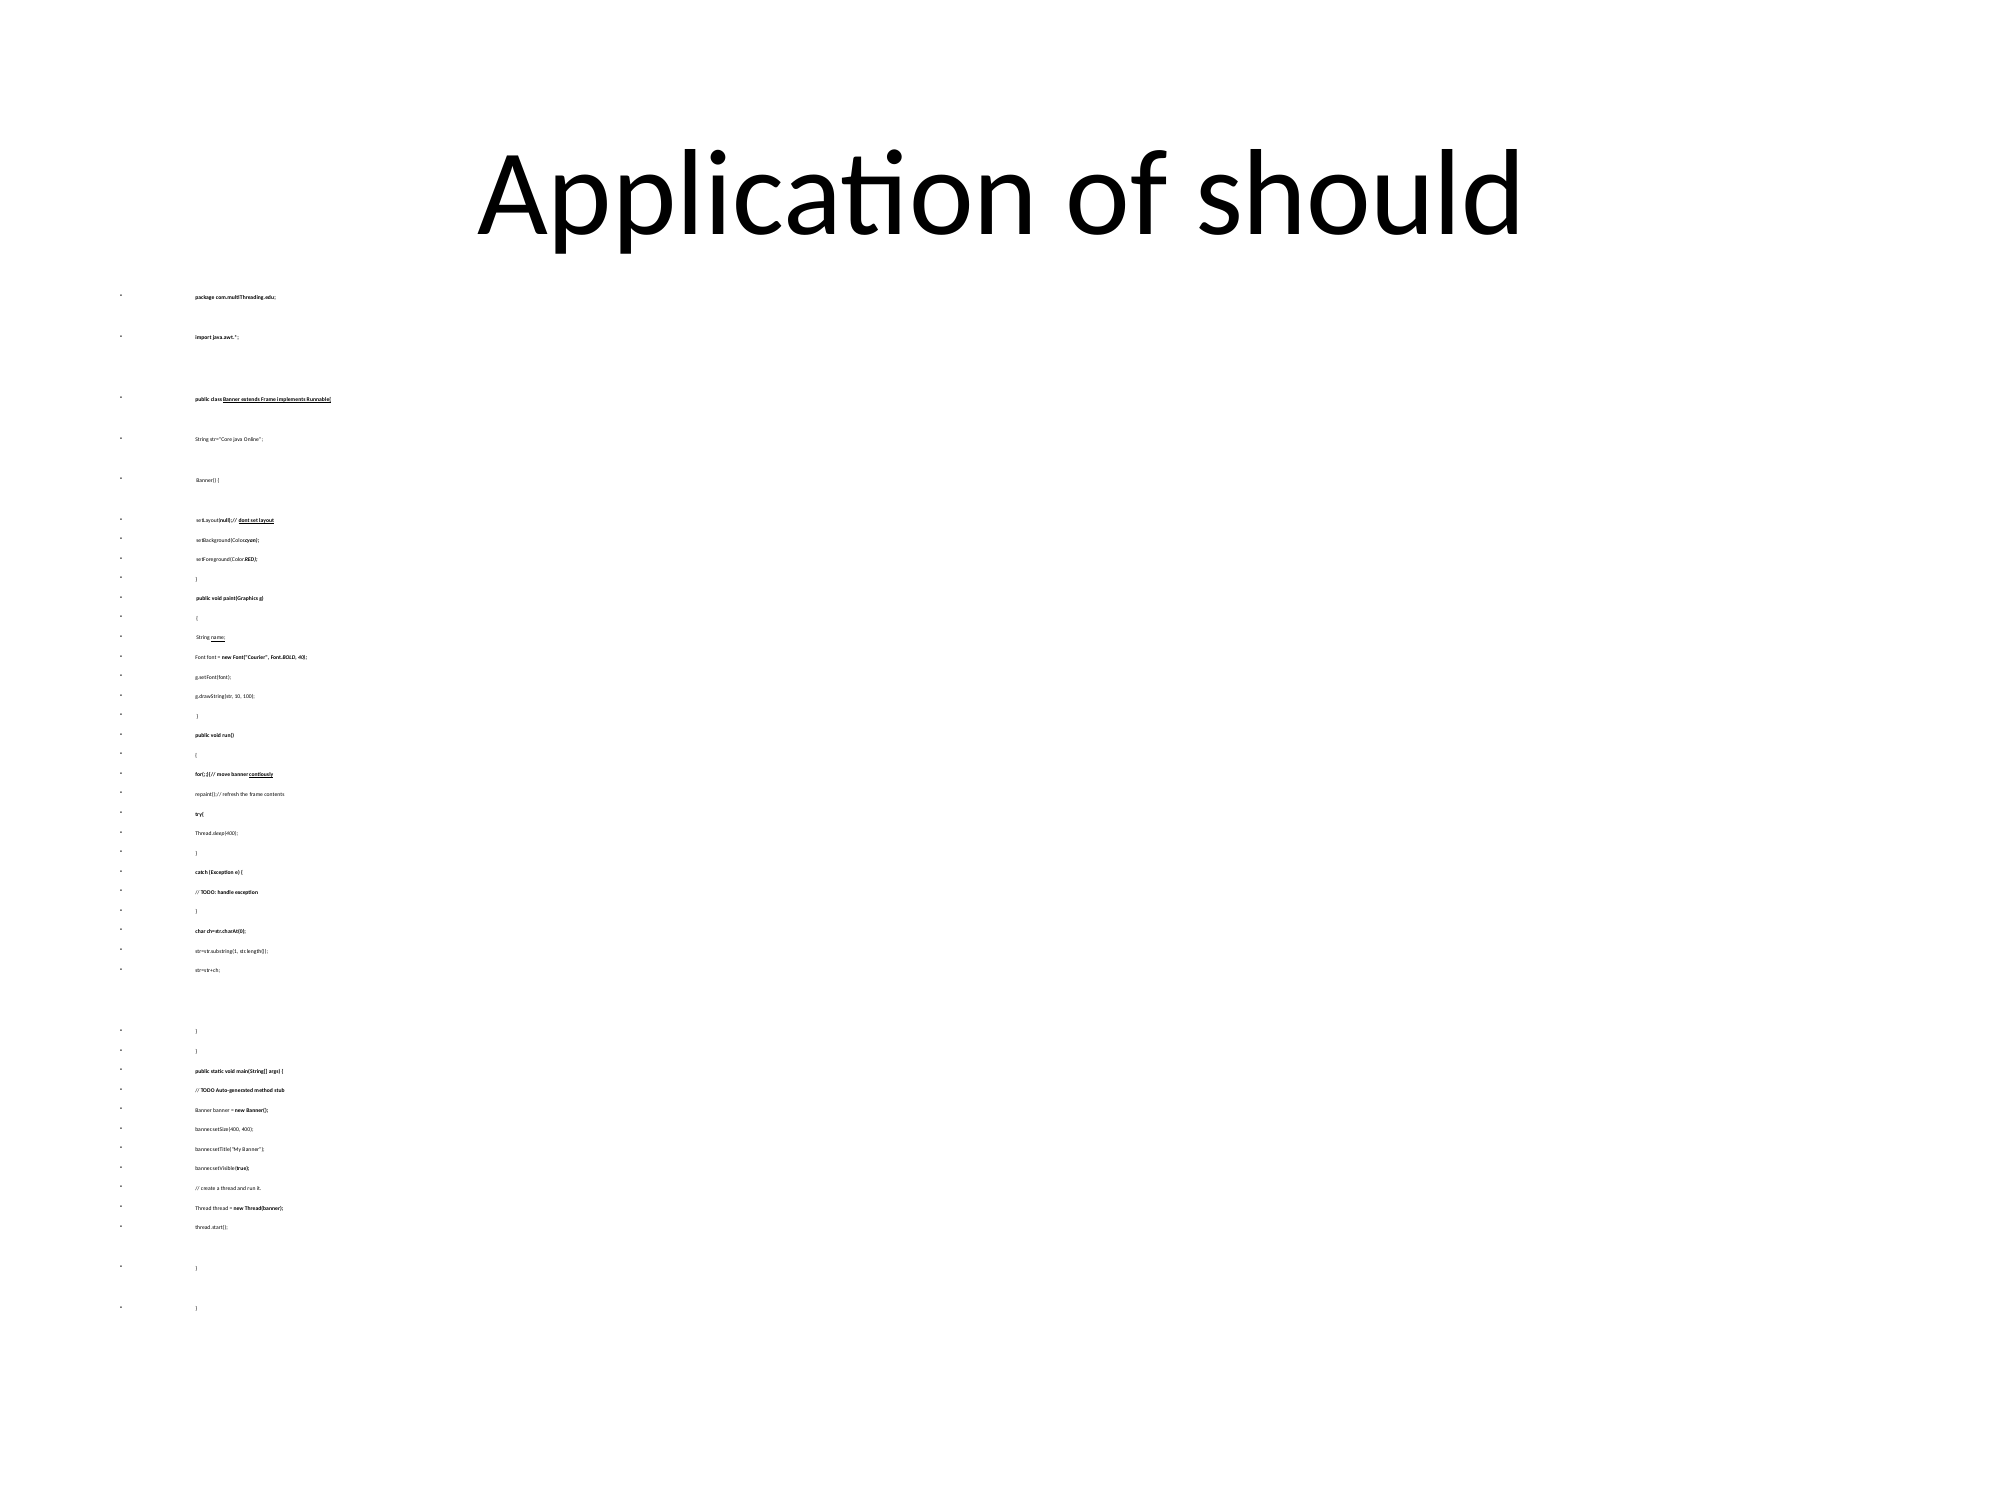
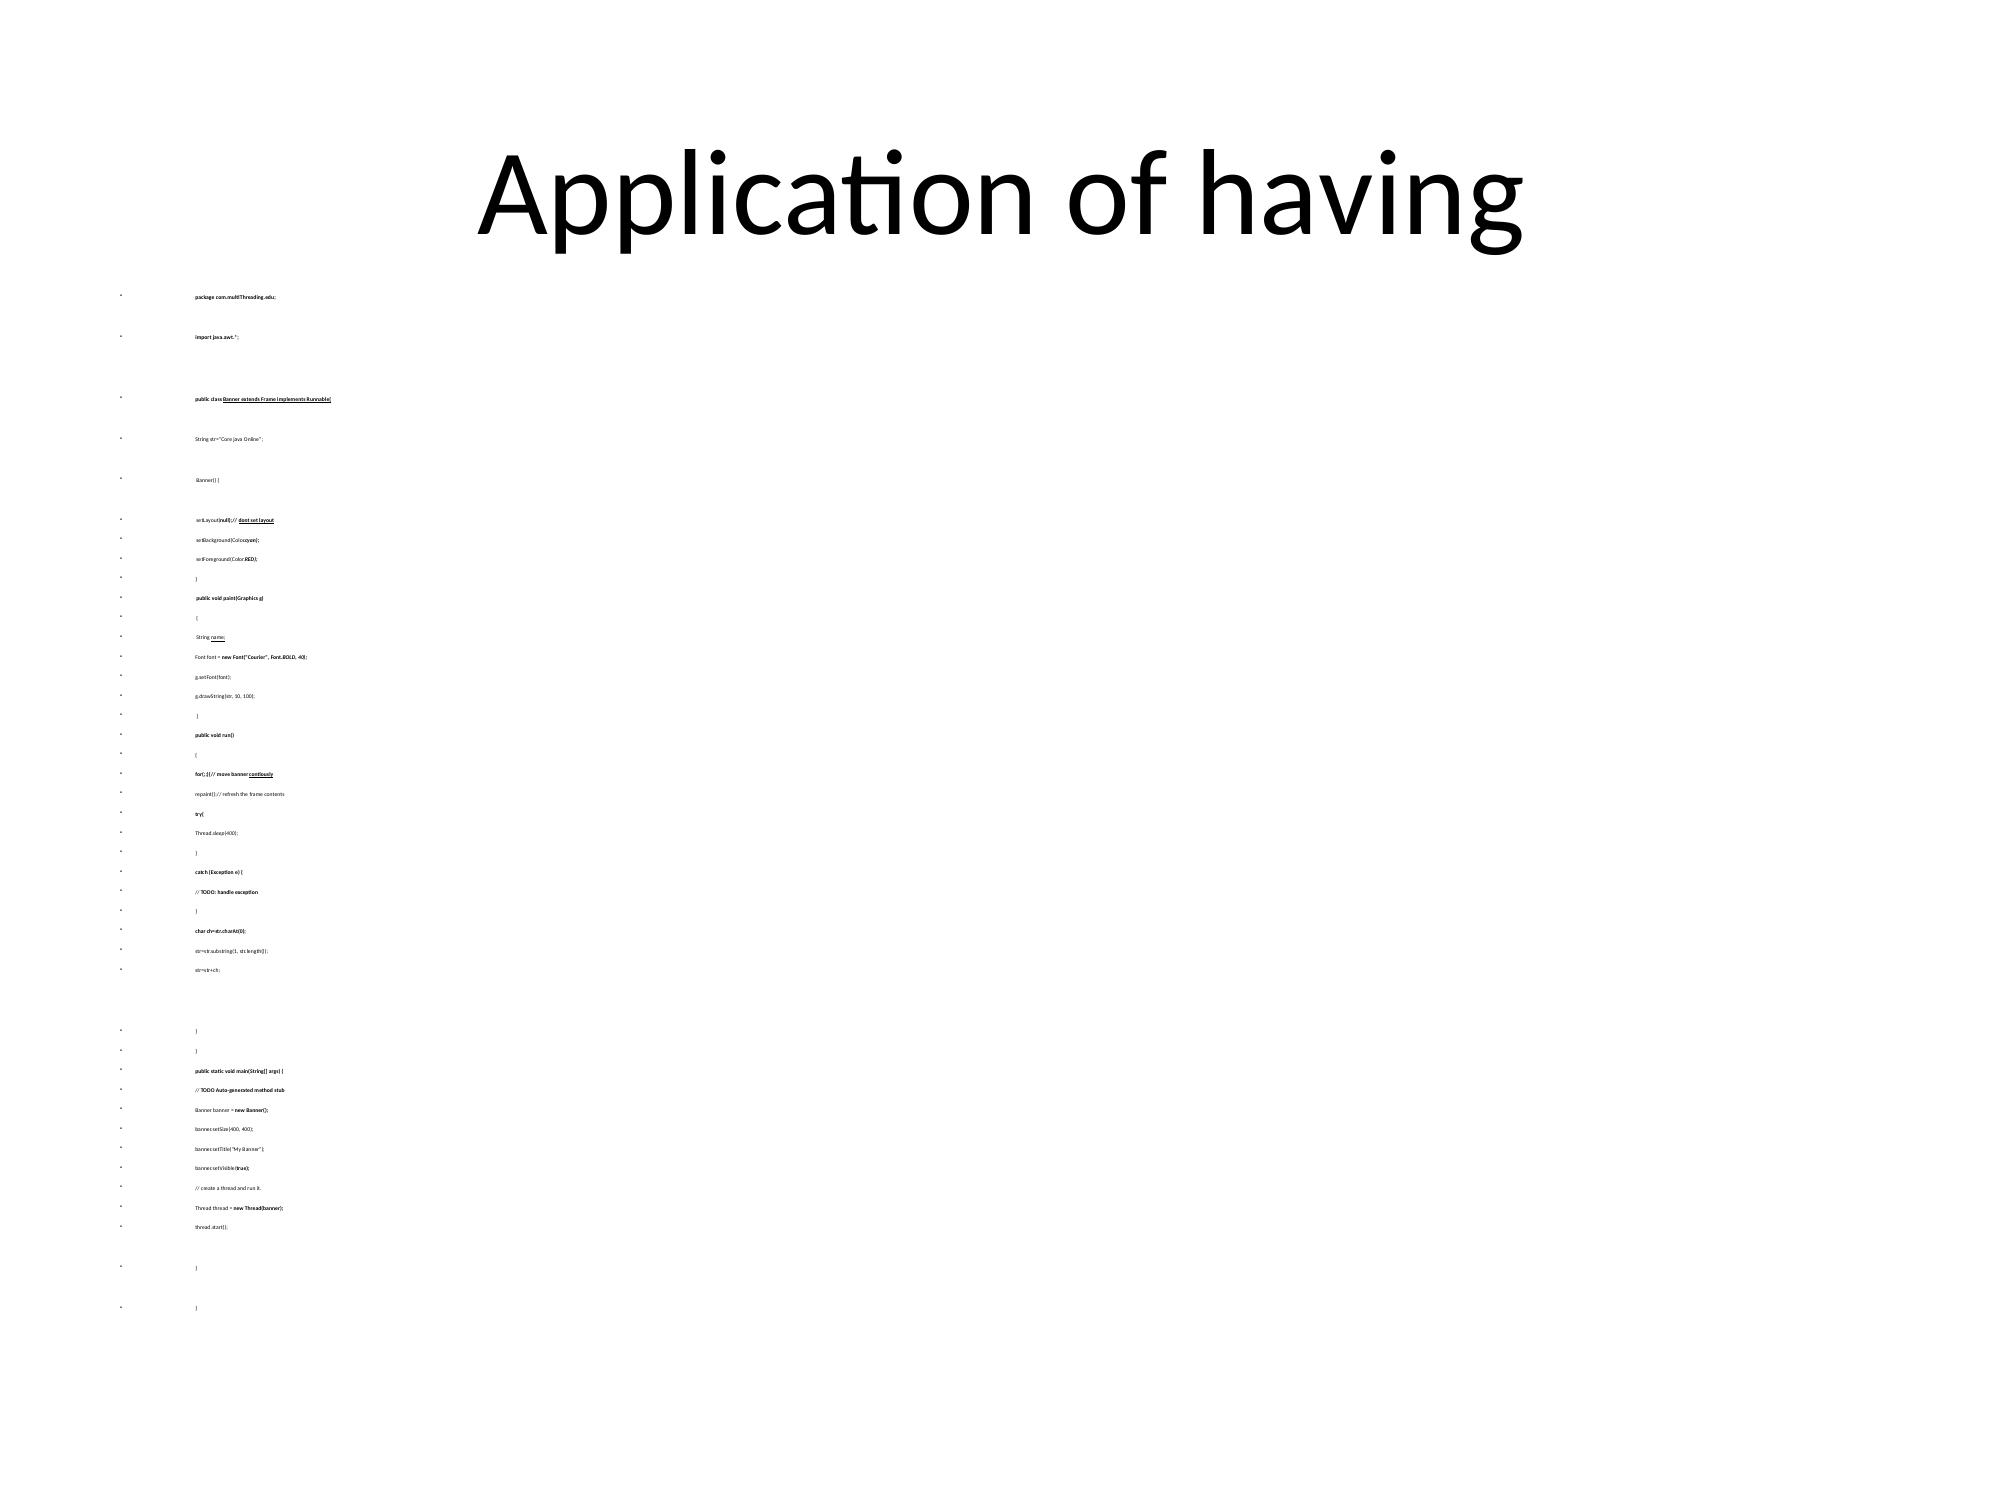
should: should -> having (1360, 194)
